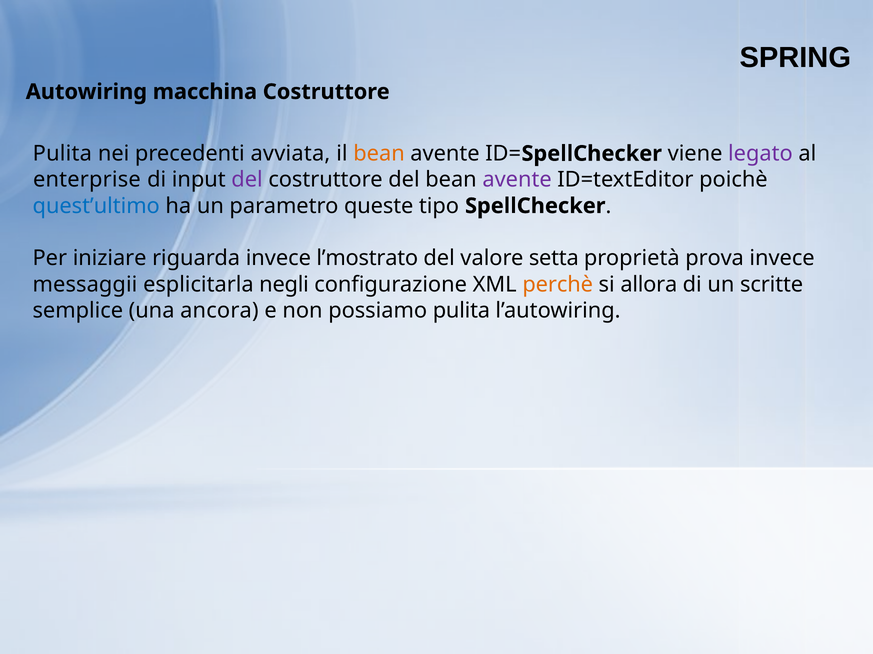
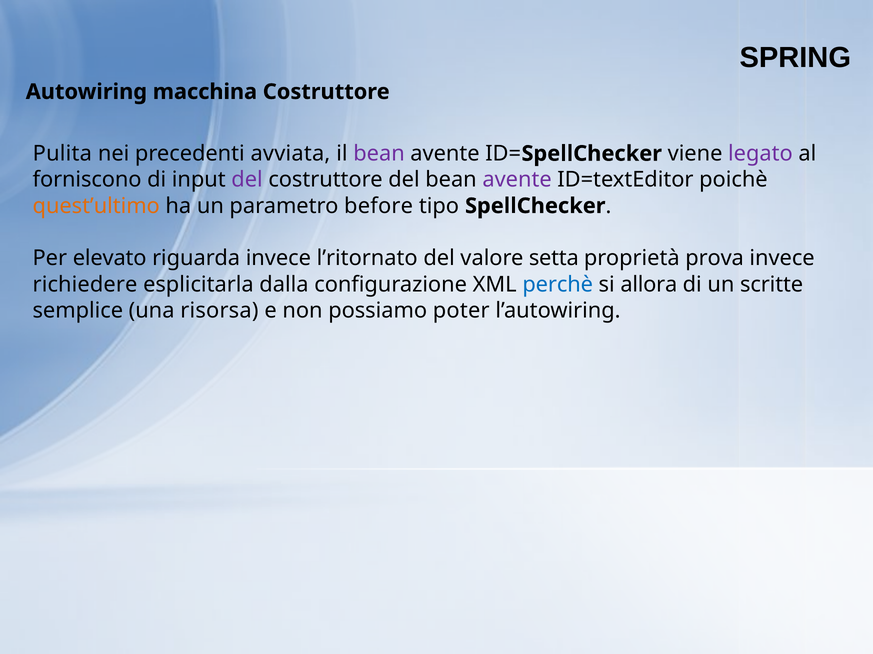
bean colour: orange -> purple (379, 154)
enterprise: enterprise -> forniscono (87, 180)
quest’ultimo colour: blue -> orange (96, 206)
queste: queste -> before (379, 206)
iniziare: iniziare -> elevato (110, 259)
l’mostrato: l’mostrato -> l’ritornato (367, 259)
messaggii: messaggii -> richiedere (85, 285)
negli: negli -> dalla (284, 285)
perchè colour: orange -> blue (558, 285)
ancora: ancora -> risorsa (219, 311)
possiamo pulita: pulita -> poter (461, 311)
